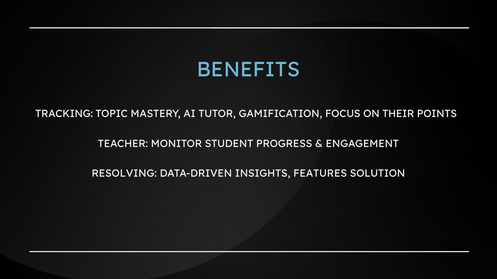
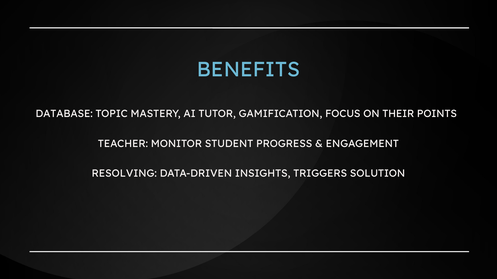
TRACKING: TRACKING -> DATABASE (64, 114)
FEATURES: FEATURES -> TRIGGERS (320, 174)
